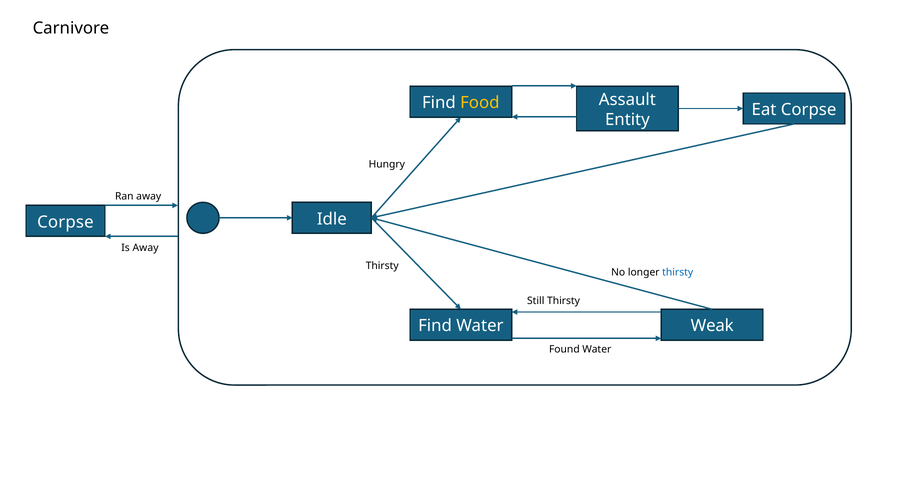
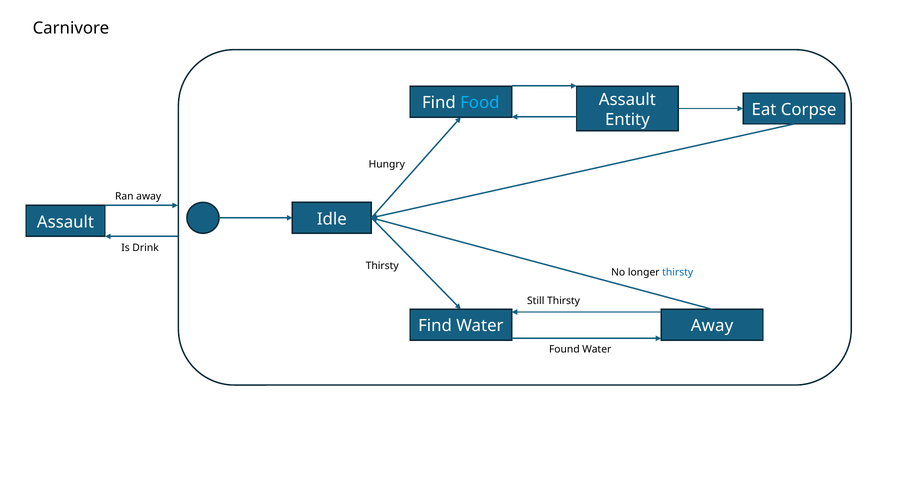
Food colour: yellow -> light blue (480, 103)
Corpse: Corpse -> Assault (65, 222)
Is Away: Away -> Drink (146, 248)
Water Weak: Weak -> Away (712, 326)
